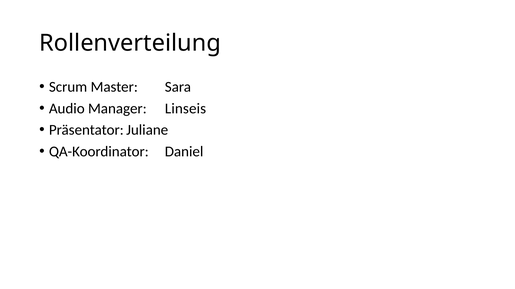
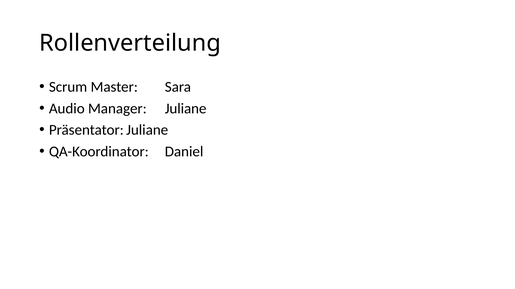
Linseis: Linseis -> Juliane (186, 109)
